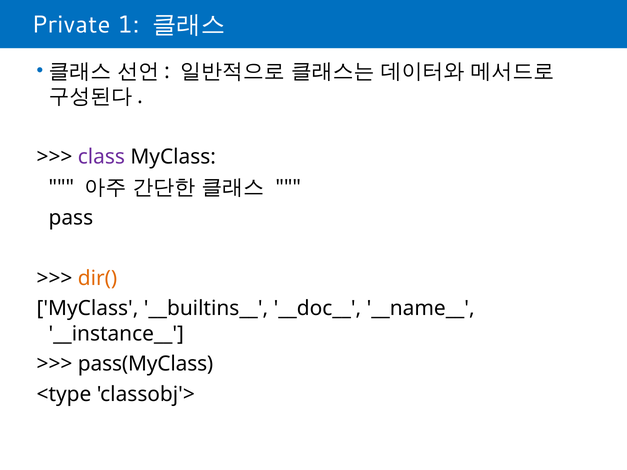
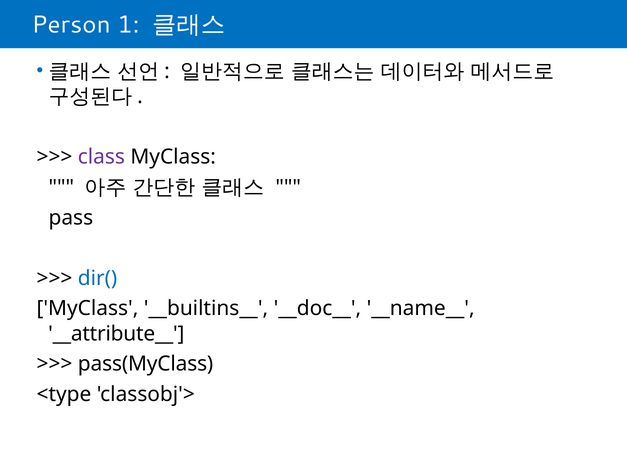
Private: Private -> Person (71, 25)
dir( colour: orange -> blue (98, 278)
__instance__: __instance__ -> __attribute__ (116, 334)
